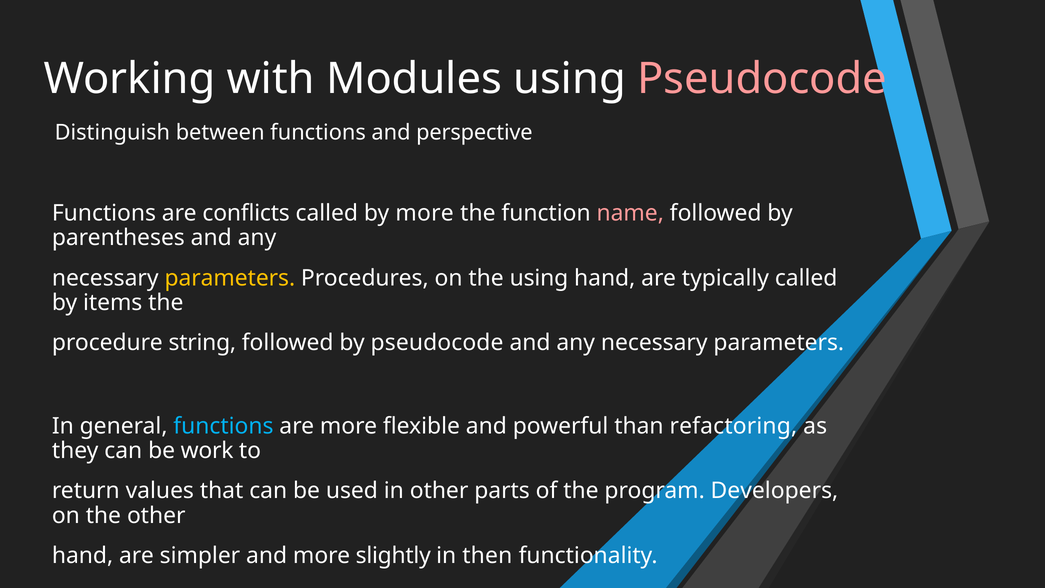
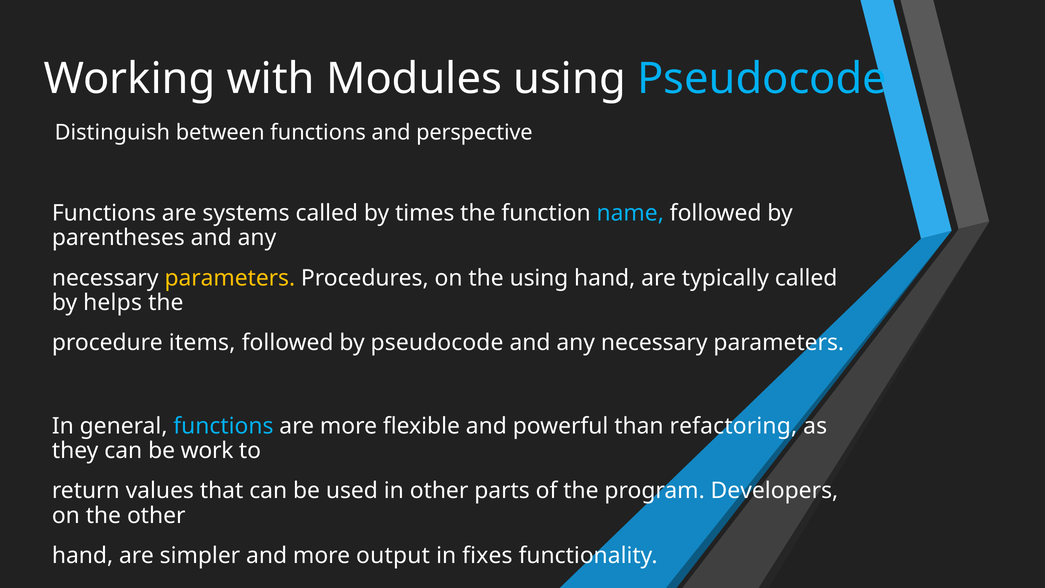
Pseudocode colour: pink -> light blue (762, 79)
conflicts: conflicts -> systems (246, 213)
by more: more -> times (425, 213)
name colour: pink -> light blue (630, 213)
items: items -> helps (113, 303)
string: string -> items (202, 343)
slightly: slightly -> output (393, 556)
then: then -> fixes (487, 556)
